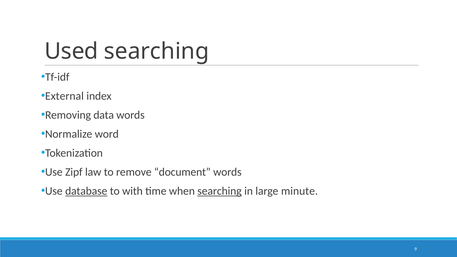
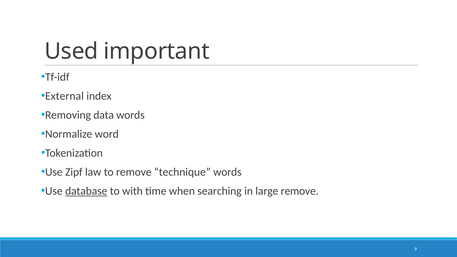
Used searching: searching -> important (157, 51)
document: document -> technique (182, 172)
searching underline: present -> none (220, 191)
large minute: minute -> remove (300, 191)
